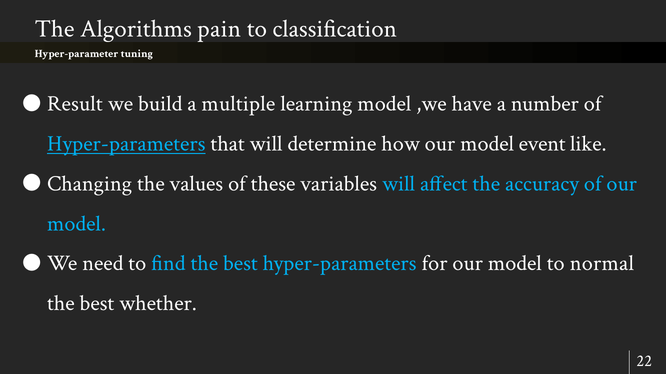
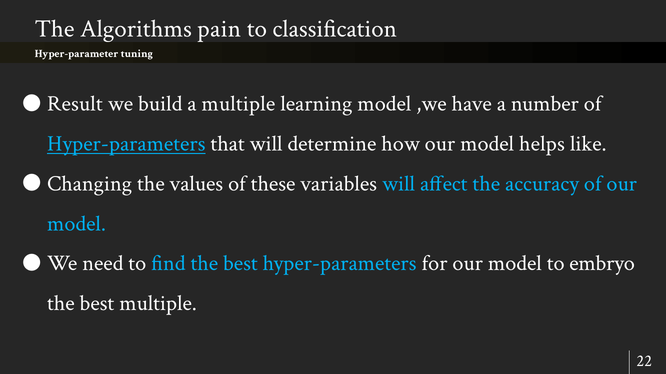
event: event -> helps (542, 144)
normal: normal -> embryo (602, 264)
best whether: whether -> multiple (158, 304)
